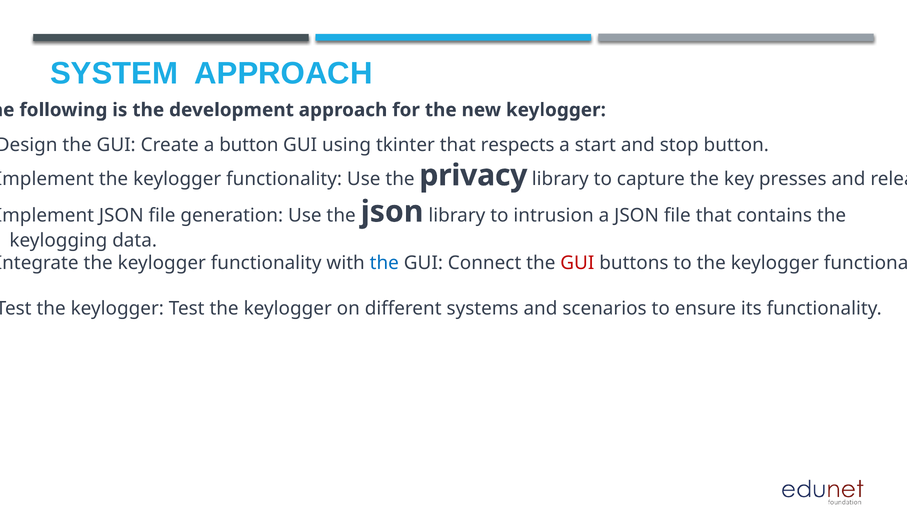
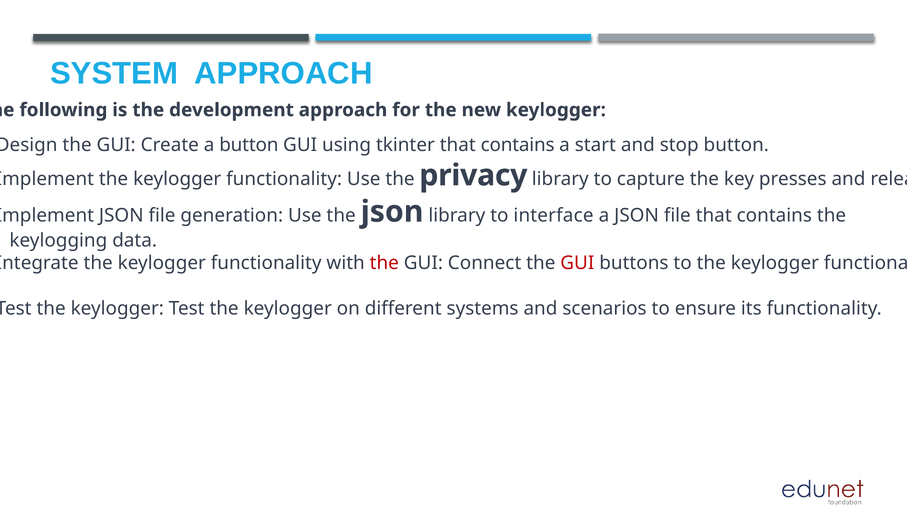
tkinter that respects: respects -> contains (518, 145)
intrusion: intrusion -> interface (554, 215)
the colour: blue -> red (384, 263)
